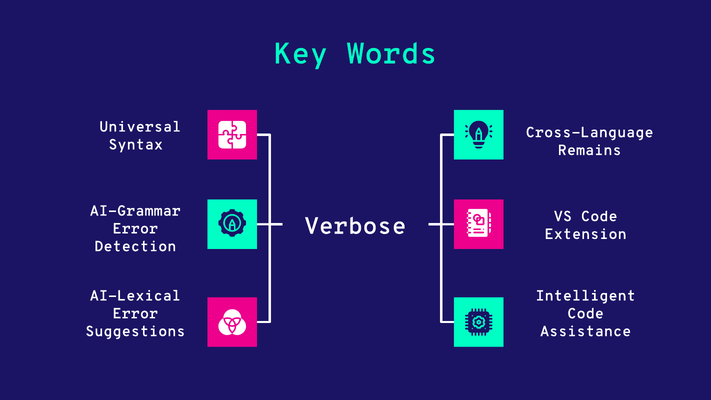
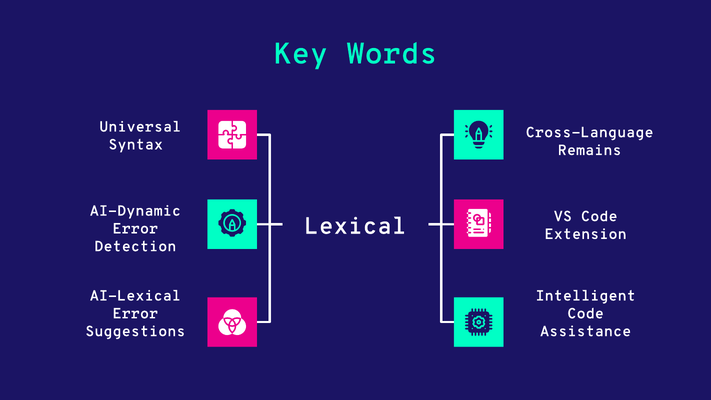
AI-Grammar: AI-Grammar -> AI-Dynamic (135, 211)
Verbose: Verbose -> Lexical (355, 226)
